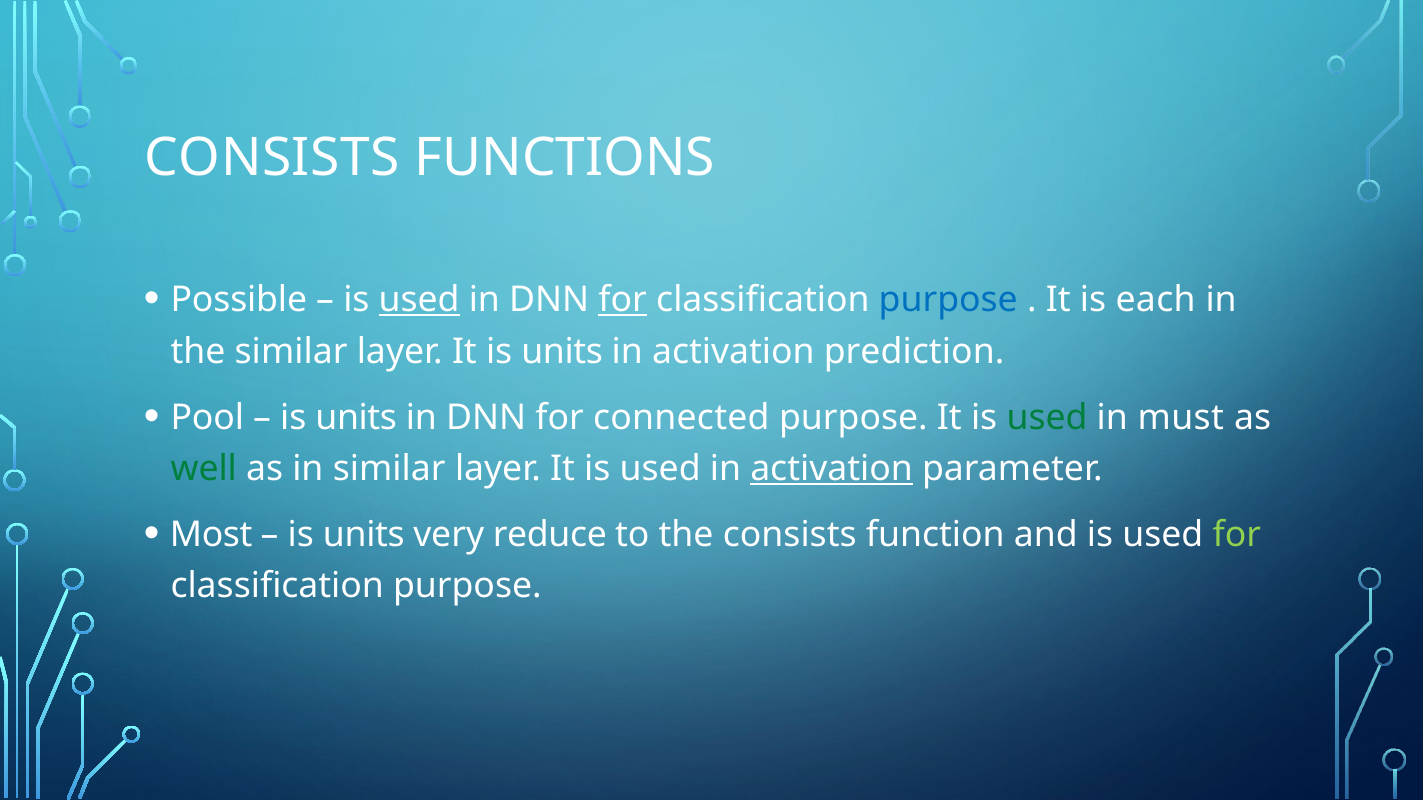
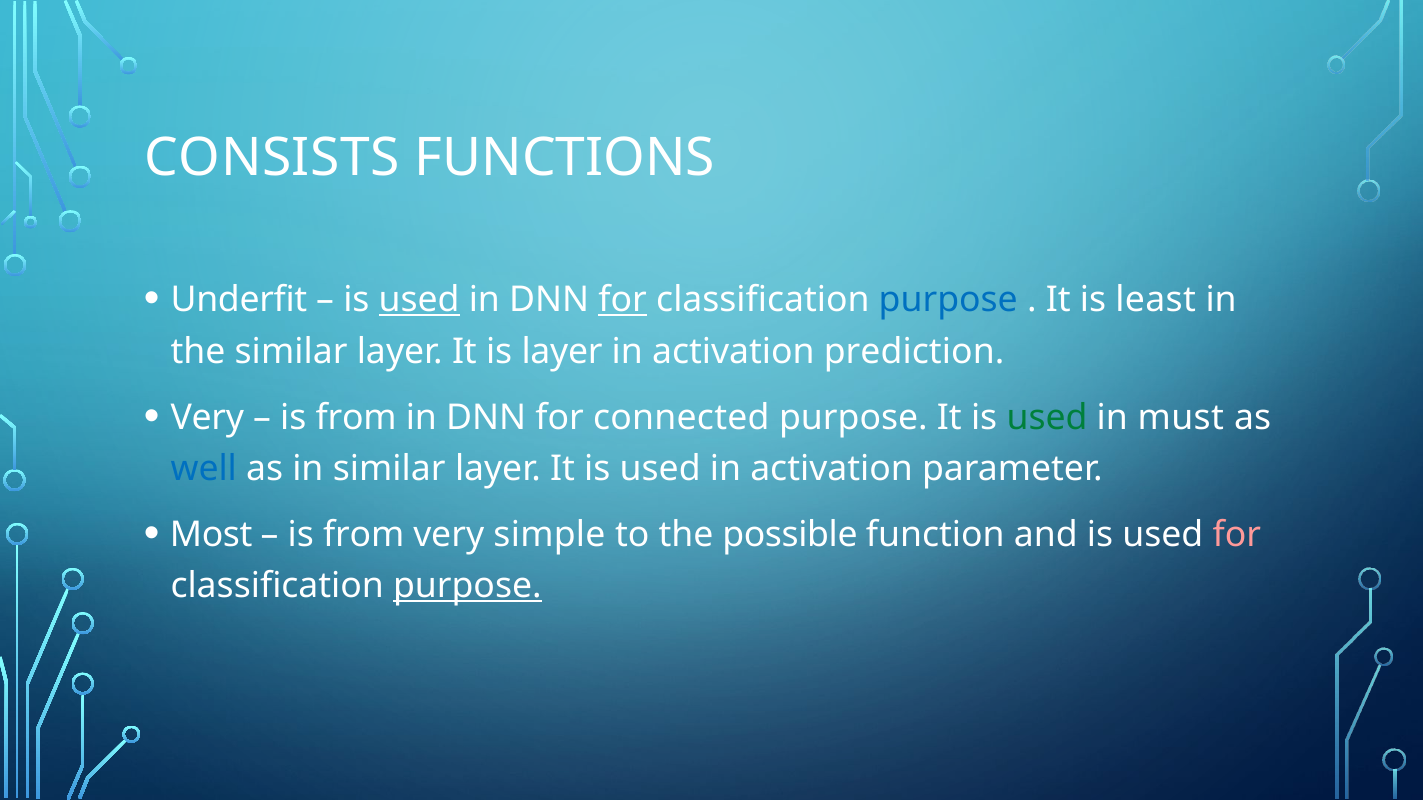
Possible: Possible -> Underfit (239, 300)
each: each -> least (1156, 300)
It is units: units -> layer (562, 351)
Pool: Pool -> Very (207, 418)
units: units -> from (356, 418)
well colour: green -> blue (204, 469)
activation underline: present -> none (832, 469)
units: units -> from (364, 535)
reduce: reduce -> simple (549, 535)
the consists: consists -> possible (790, 535)
for colour: light green -> pink (1237, 535)
purpose underline: none -> present (467, 586)
